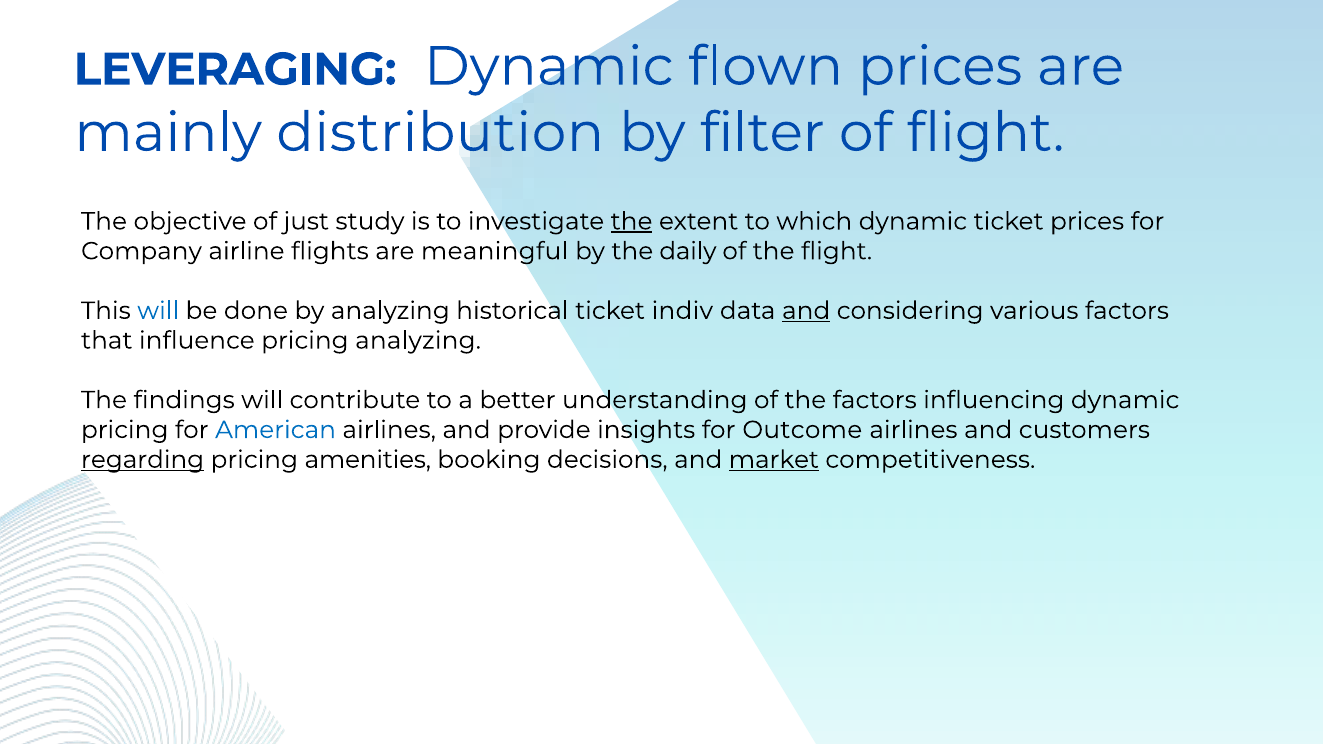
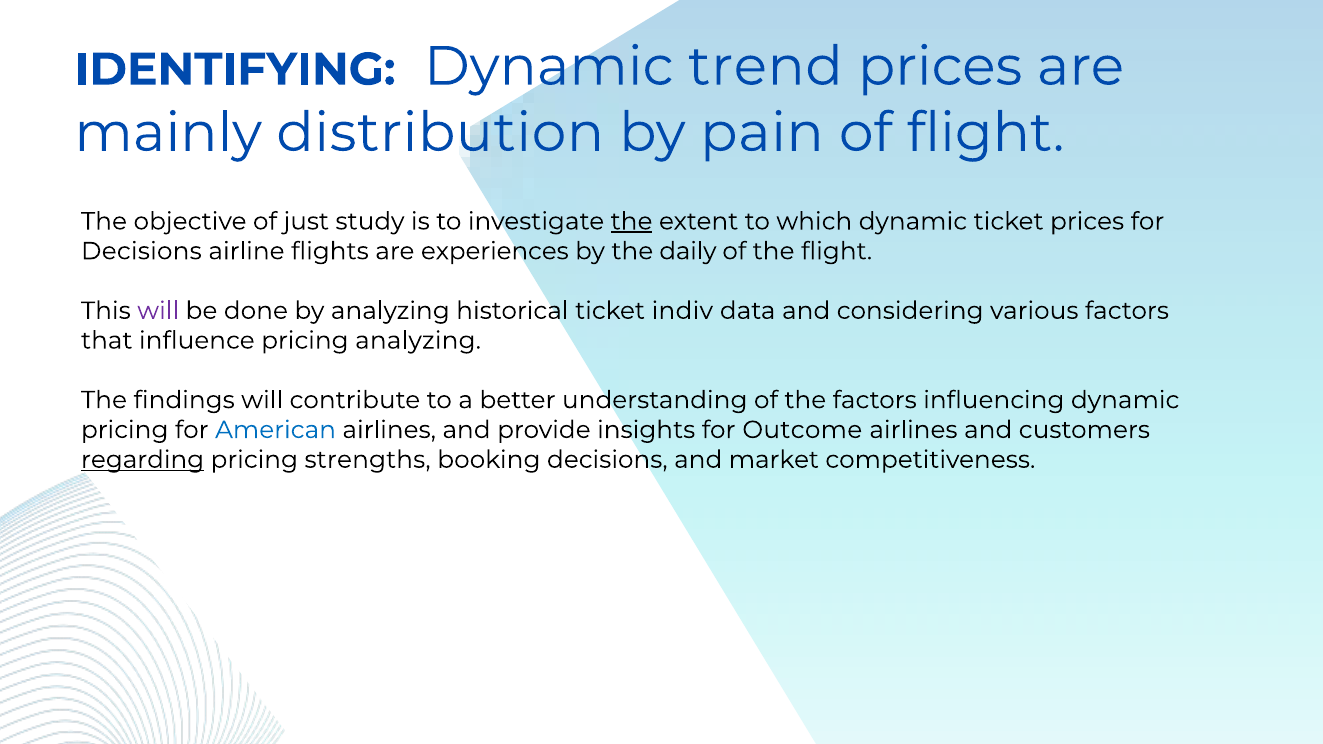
LEVERAGING: LEVERAGING -> IDENTIFYING (235, 70)
flown: flown -> trend (765, 66)
filter: filter -> pain (762, 133)
Company: Company -> Decisions (141, 251)
meaningful: meaningful -> experiences (495, 251)
will colour: blue -> purple (158, 311)
and underline: present -> none (806, 311)
amenities: amenities -> strengths (368, 460)
market underline: present -> none (774, 460)
